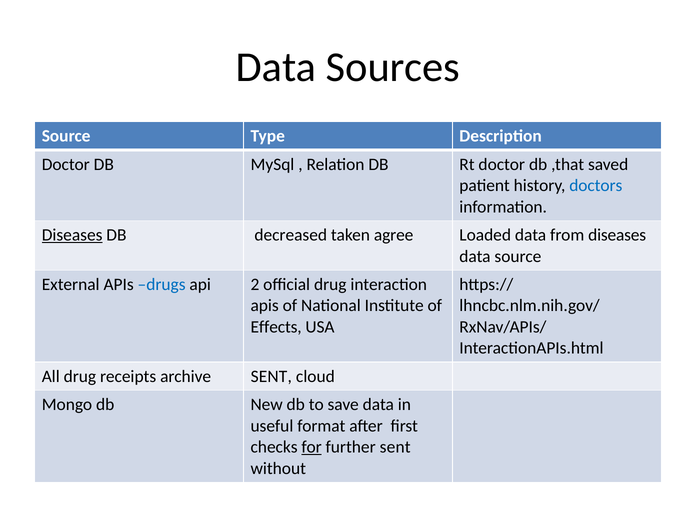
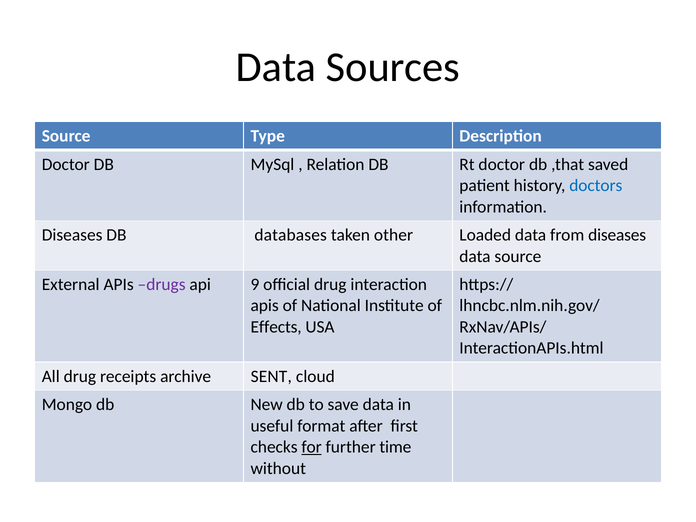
Diseases underline: present -> none (72, 235)
decreased: decreased -> databases (291, 235)
agree: agree -> other (394, 235)
drugs colour: blue -> purple (162, 284)
2: 2 -> 9 (255, 284)
further sent: sent -> time (395, 447)
